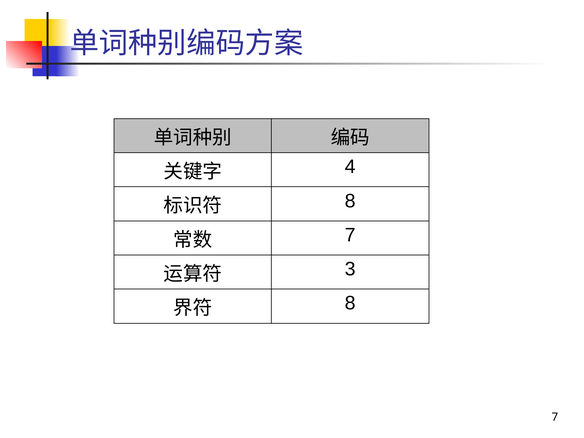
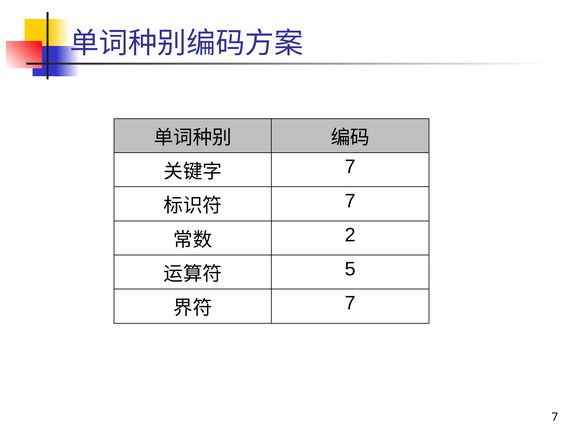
4: 4 -> 7 (350, 167)
8: 8 -> 7 (350, 201)
7: 7 -> 2 (350, 235)
3: 3 -> 5 (350, 269)
8: 8 -> 7 (350, 303)
